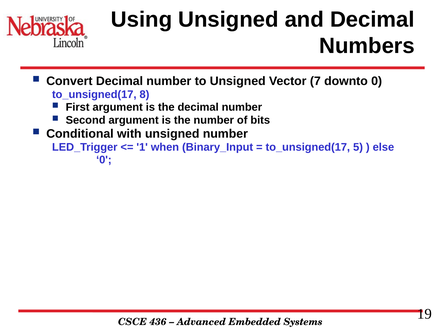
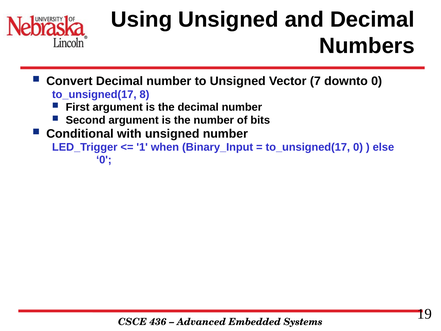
to_unsigned(17 5: 5 -> 0 (358, 147)
